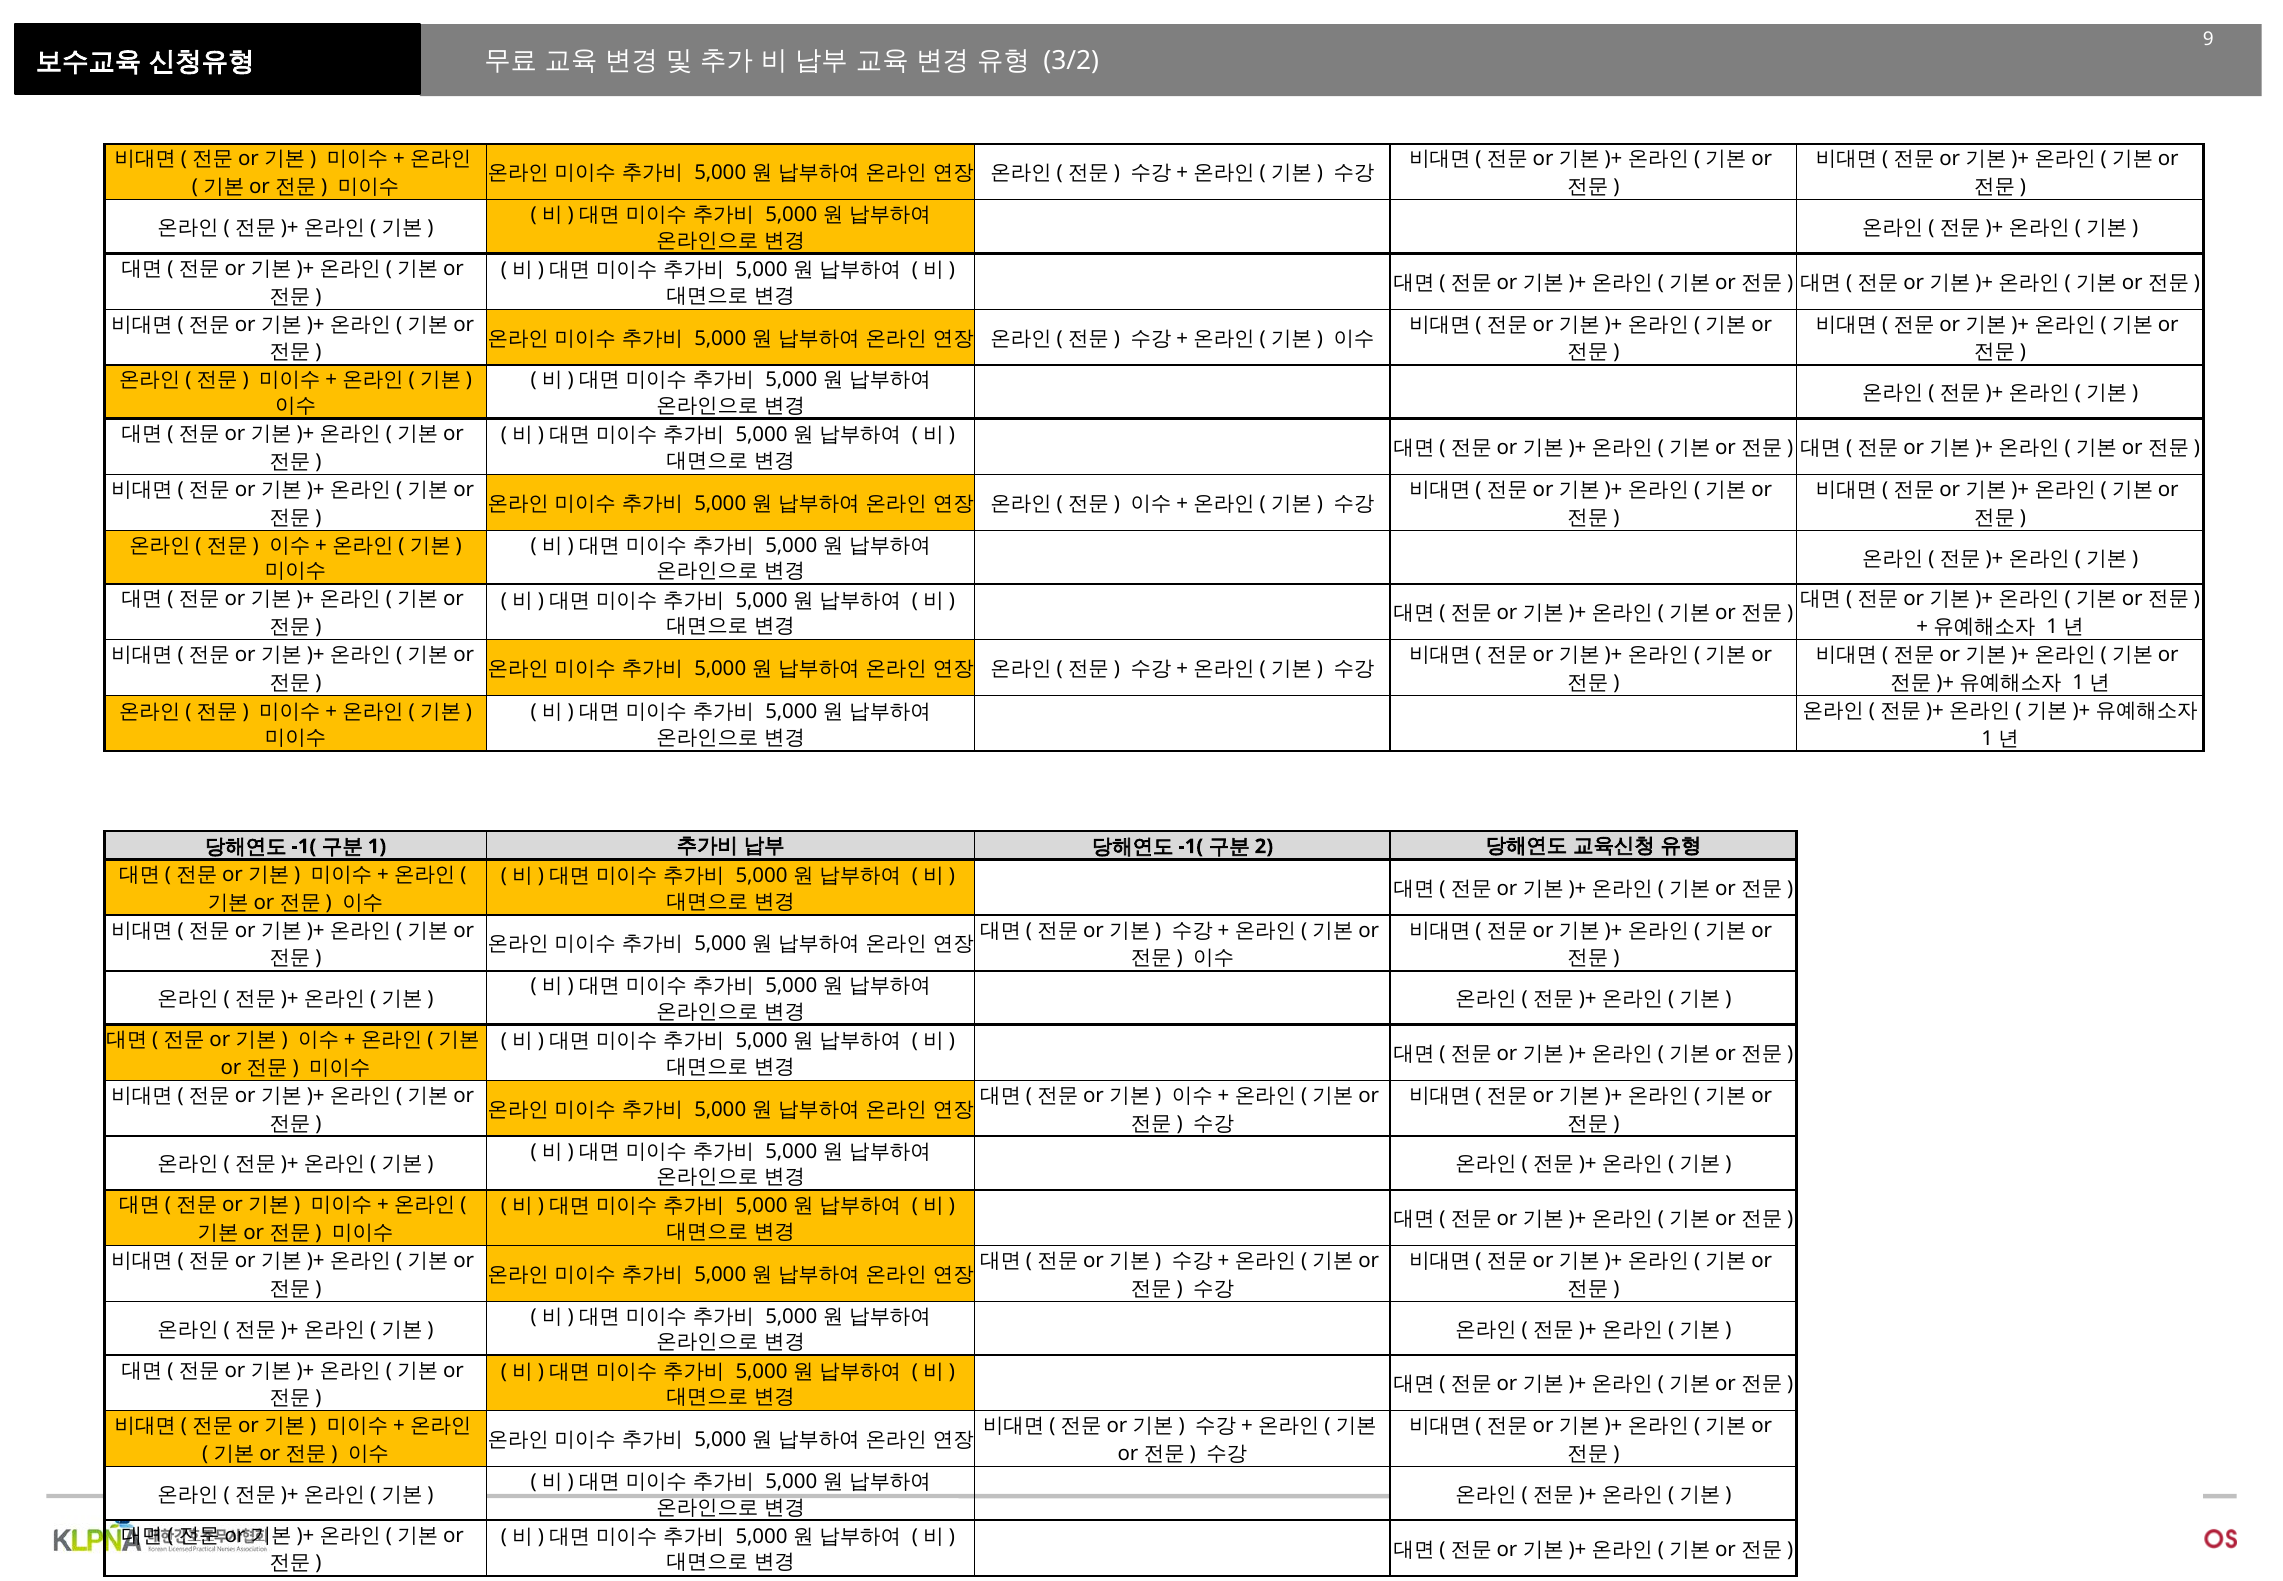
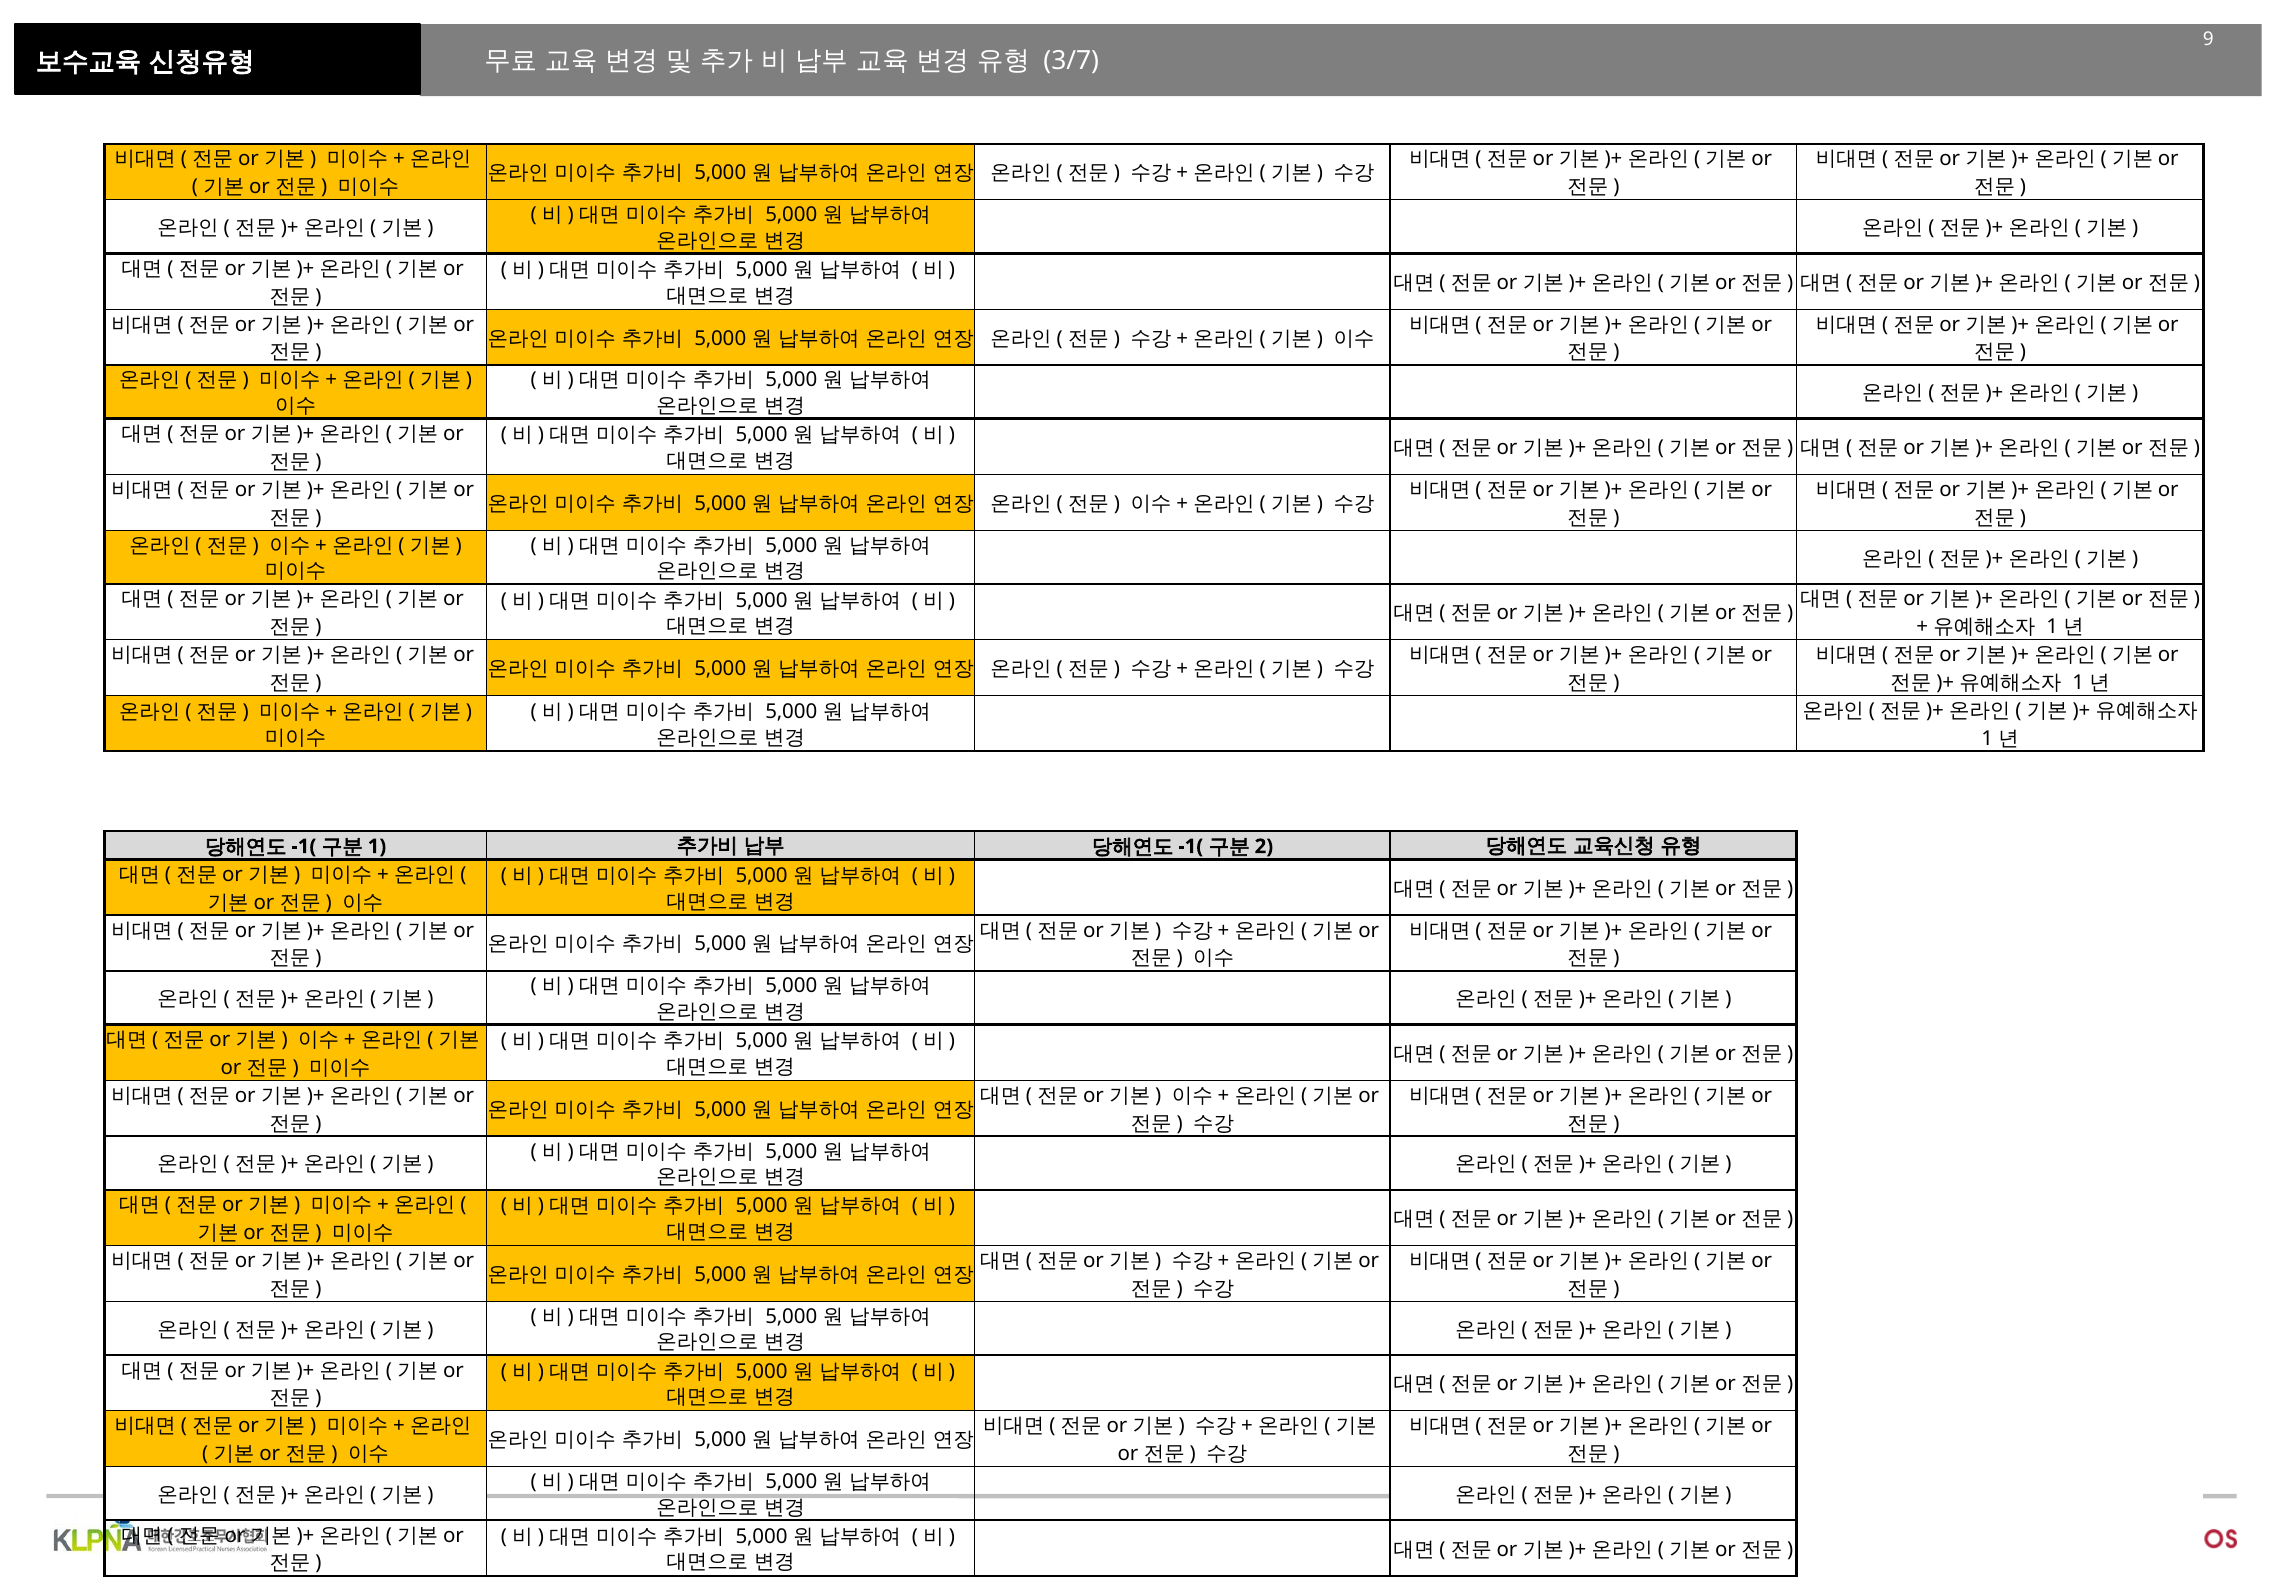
3/2: 3/2 -> 3/7 (1071, 61)
